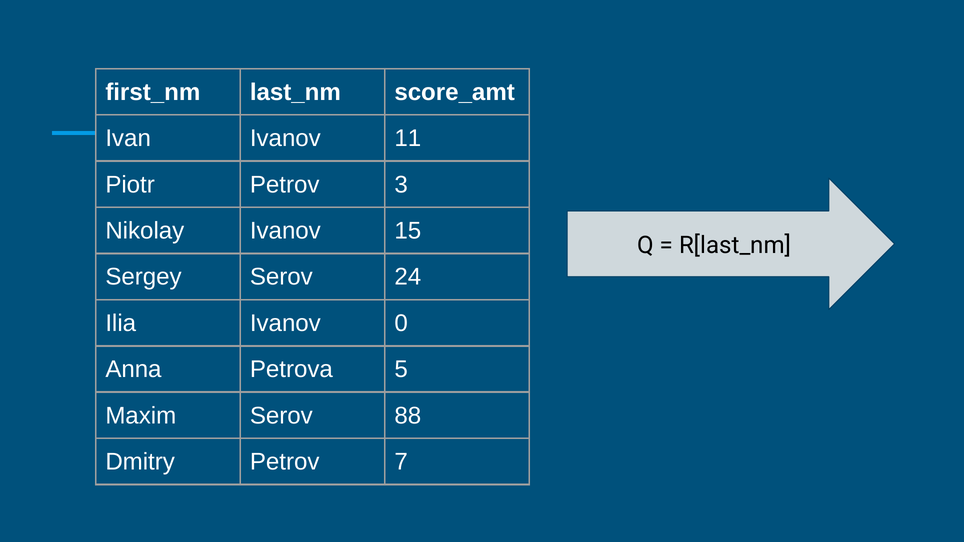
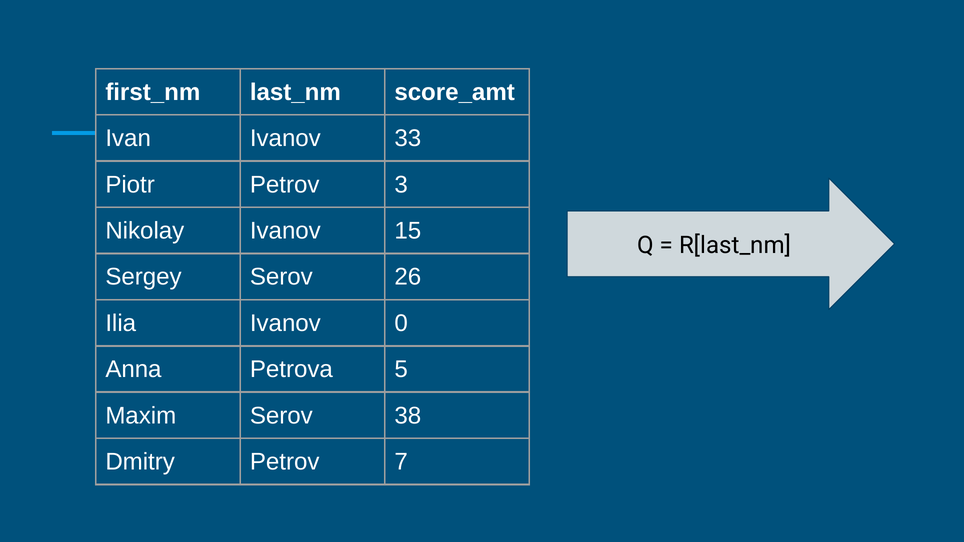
11: 11 -> 33 (408, 138)
24: 24 -> 26 (408, 277)
88: 88 -> 38 (408, 416)
